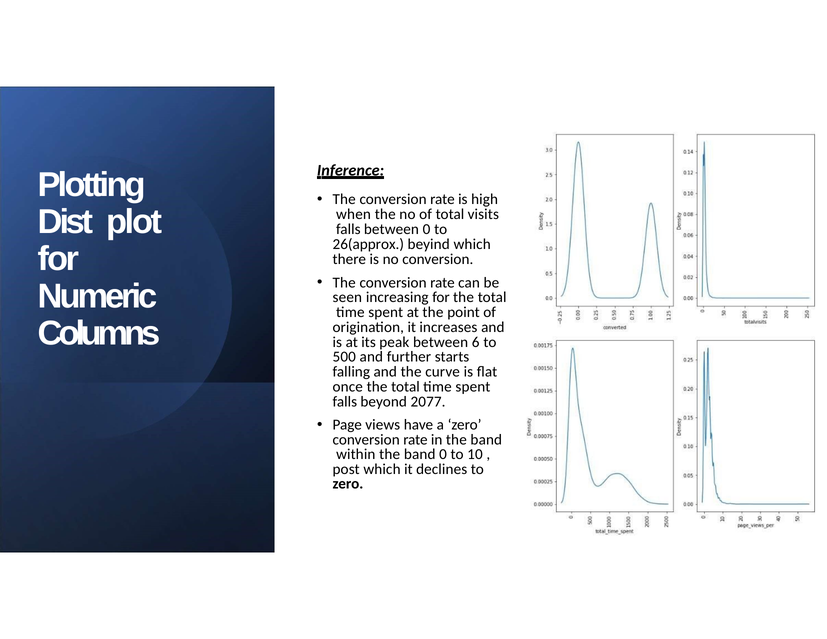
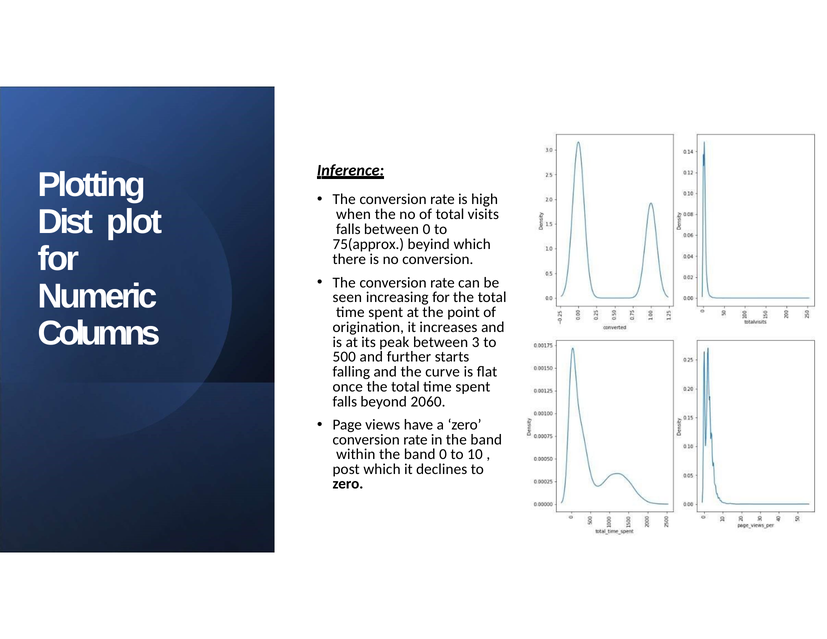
26(approx: 26(approx -> 75(approx (368, 244)
6: 6 -> 3 (476, 342)
2077: 2077 -> 2060 (428, 402)
